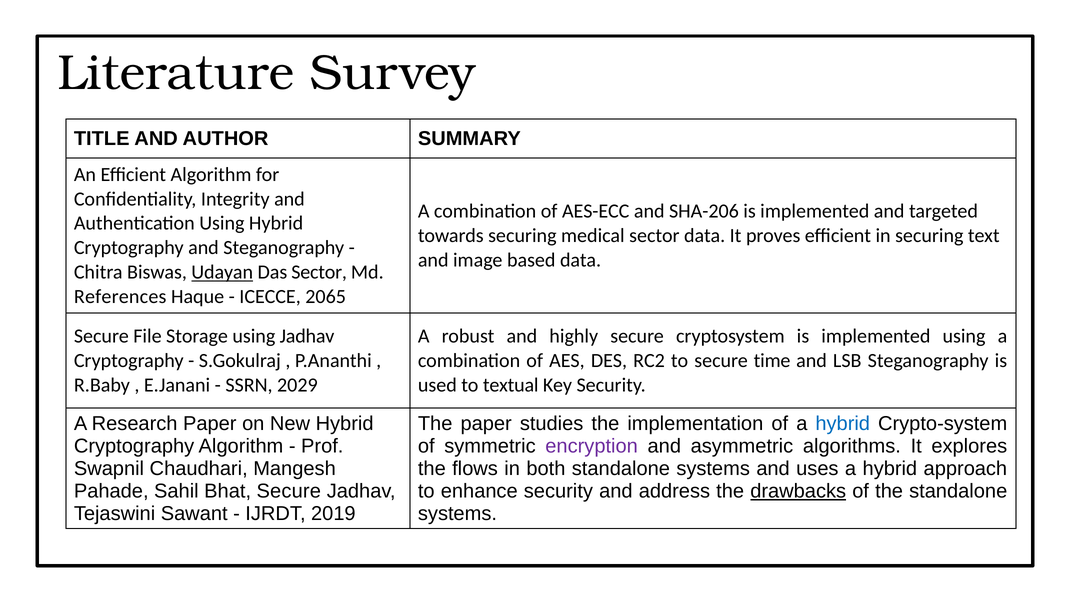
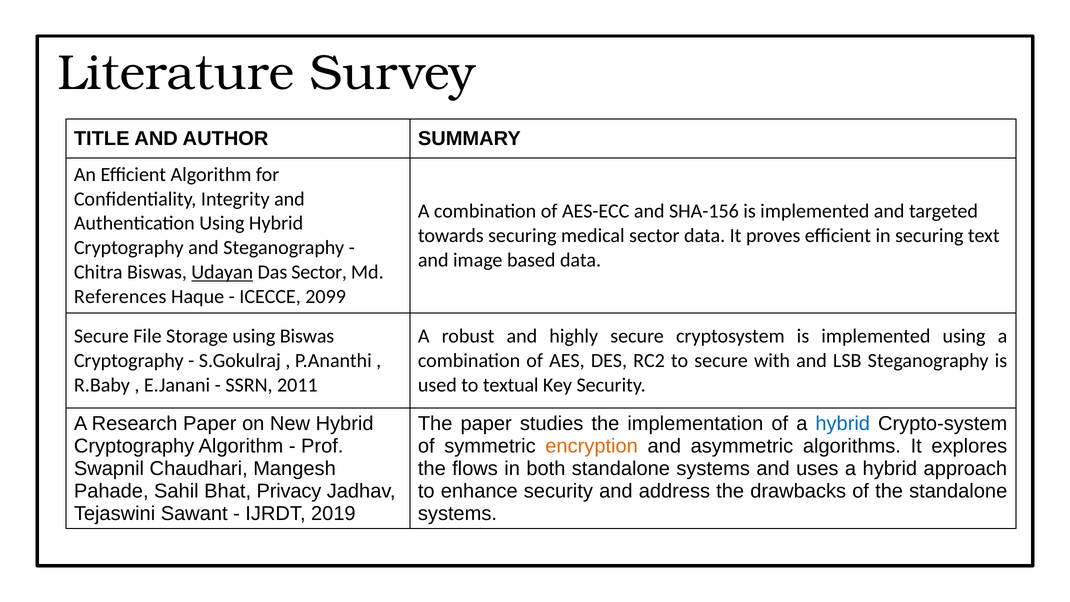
SHA-206: SHA-206 -> SHA-156 (704, 211)
2065: 2065 -> 2099 (326, 297)
using Jadhav: Jadhav -> Biswas (307, 336)
time: time -> with (772, 361)
2029: 2029 -> 2011 (297, 385)
encryption colour: purple -> orange (592, 446)
Bhat Secure: Secure -> Privacy (289, 491)
drawbacks underline: present -> none (798, 491)
